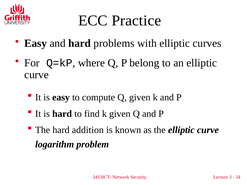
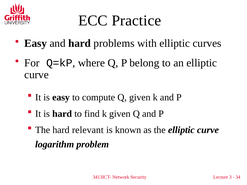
addition: addition -> relevant (88, 130)
